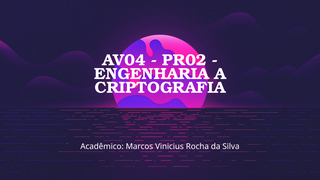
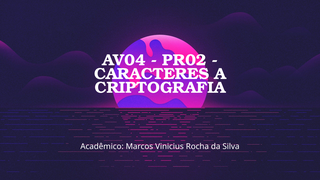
ENGENHARIA: ENGENHARIA -> CARACTERES (152, 74)
